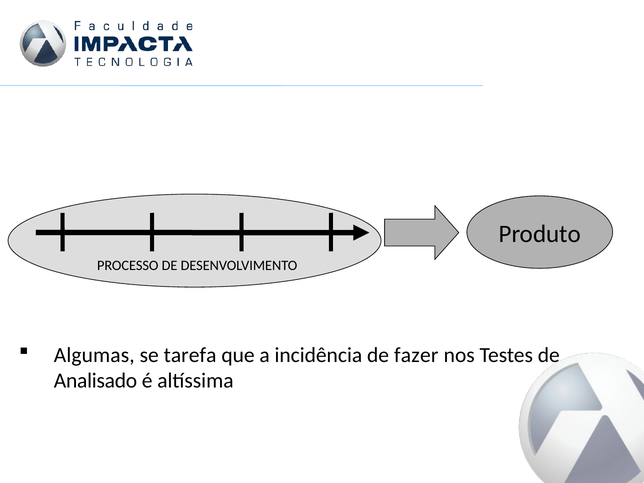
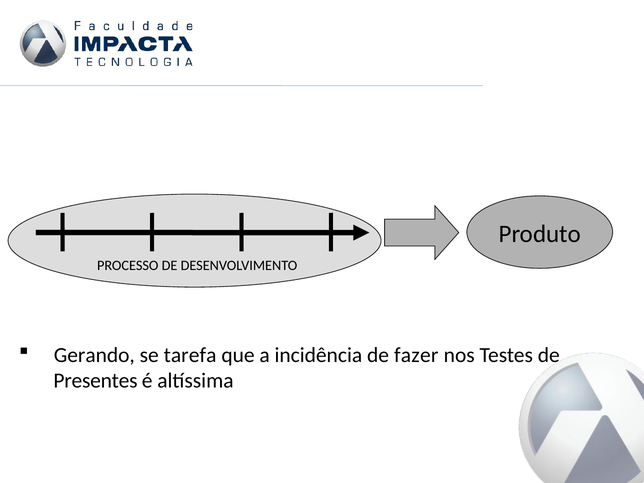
Algumas: Algumas -> Gerando (94, 355)
Analisado: Analisado -> Presentes (95, 381)
